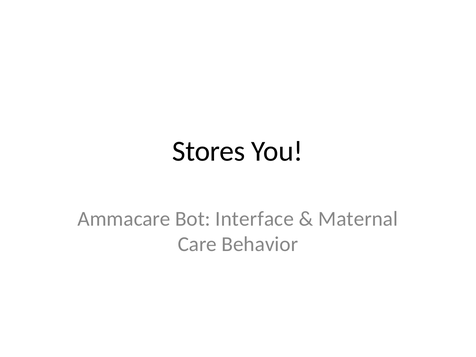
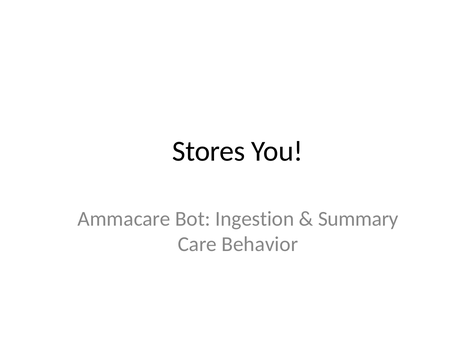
Interface: Interface -> Ingestion (255, 219)
Maternal: Maternal -> Summary (358, 219)
